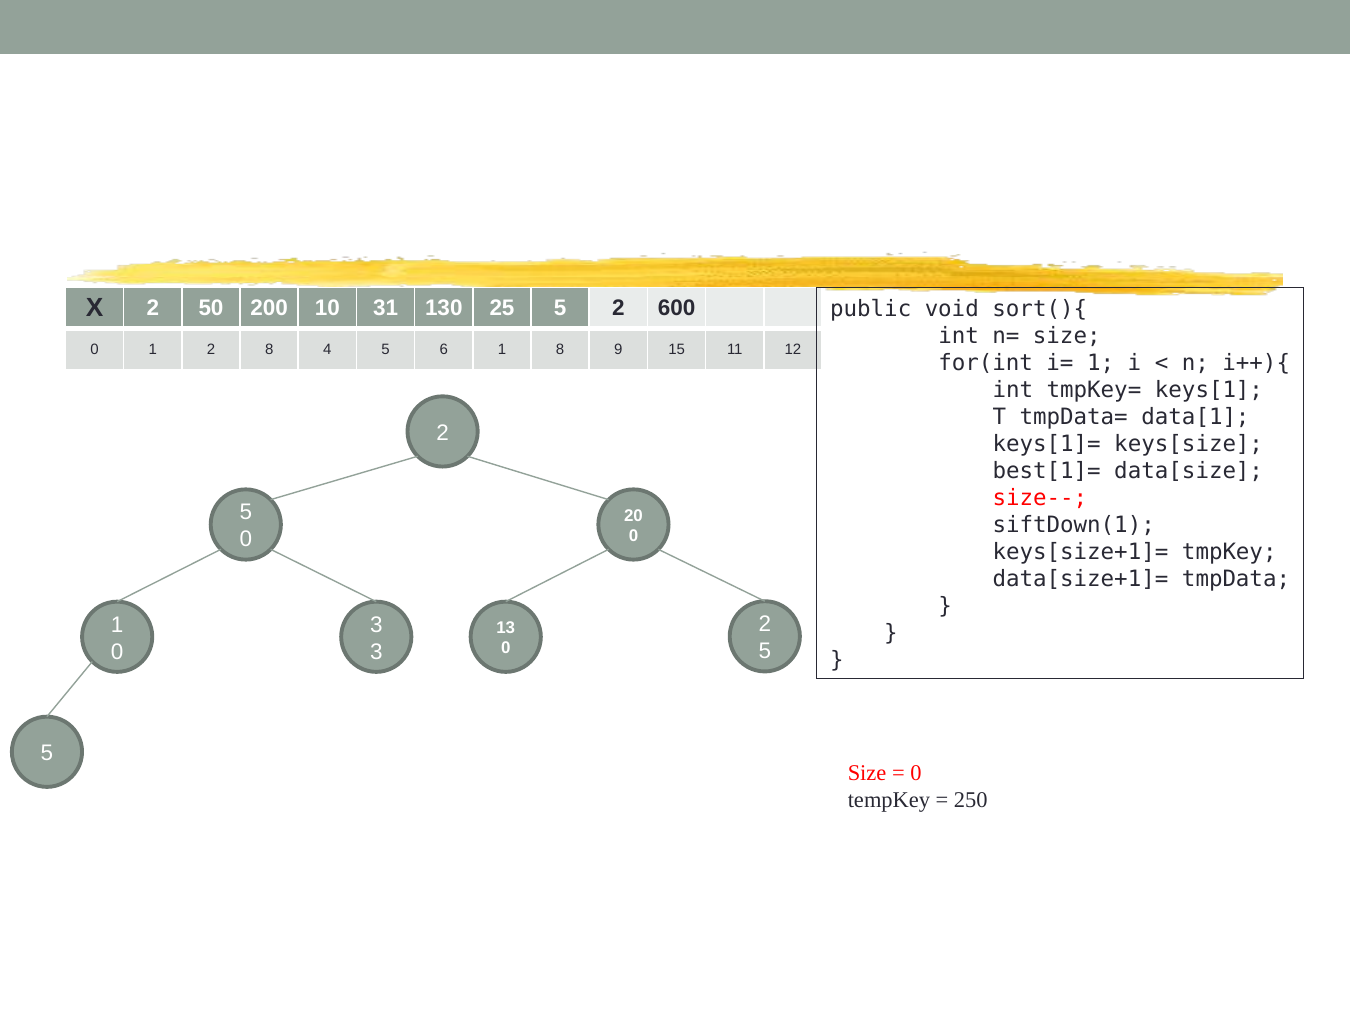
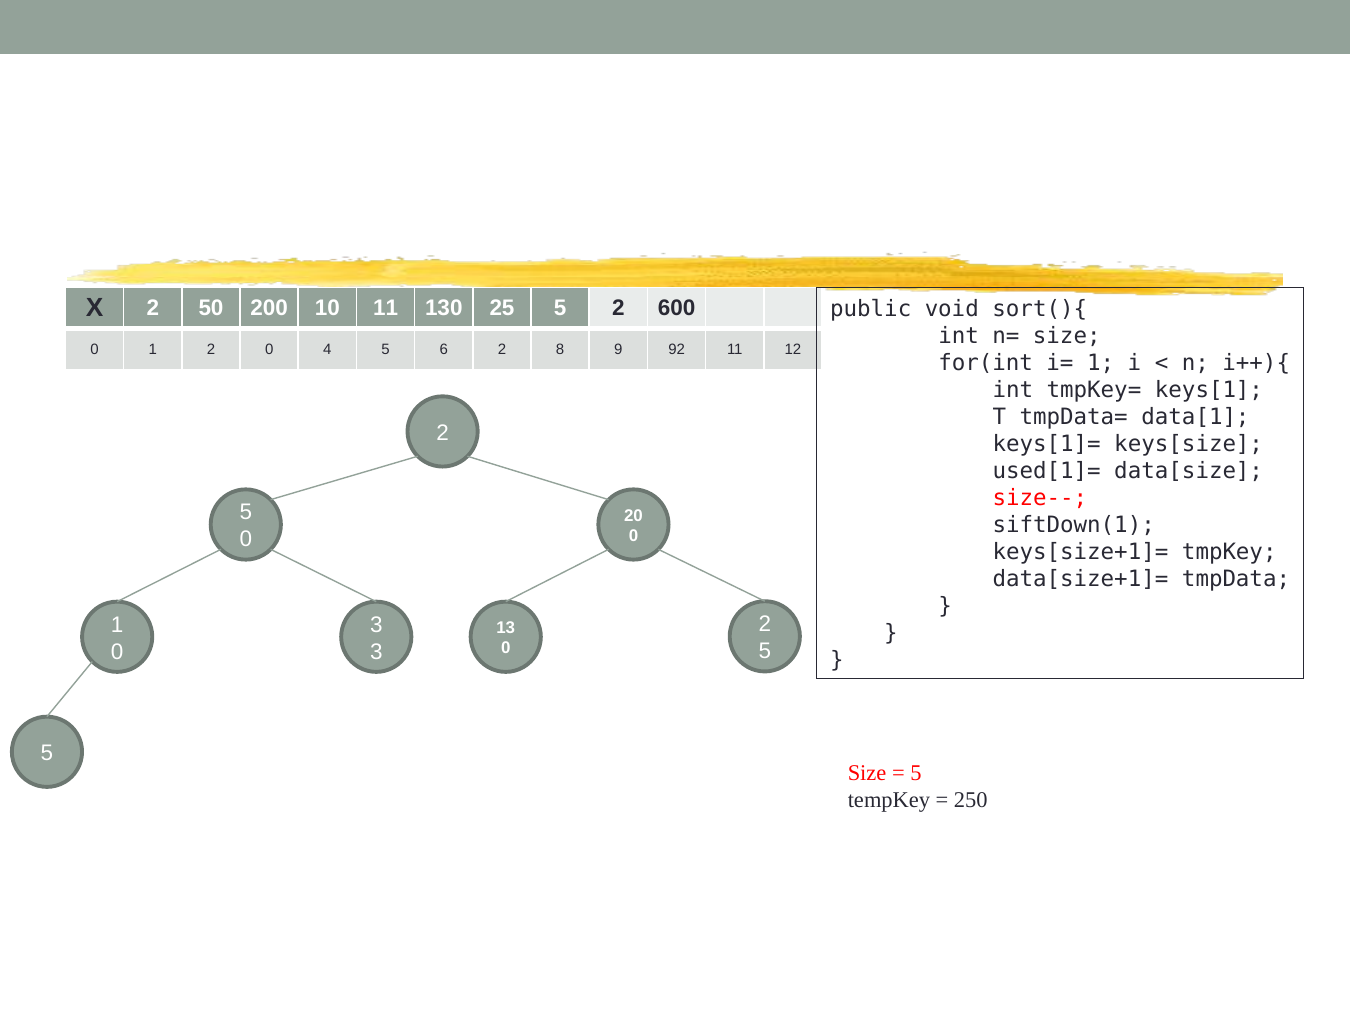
10 31: 31 -> 11 (386, 308)
2 8: 8 -> 0 (269, 349)
6 1: 1 -> 2 (502, 349)
15: 15 -> 92 (677, 349)
best[1]=: best[1]= -> used[1]= (1047, 471)
0: 0 -> 5 (916, 773)
